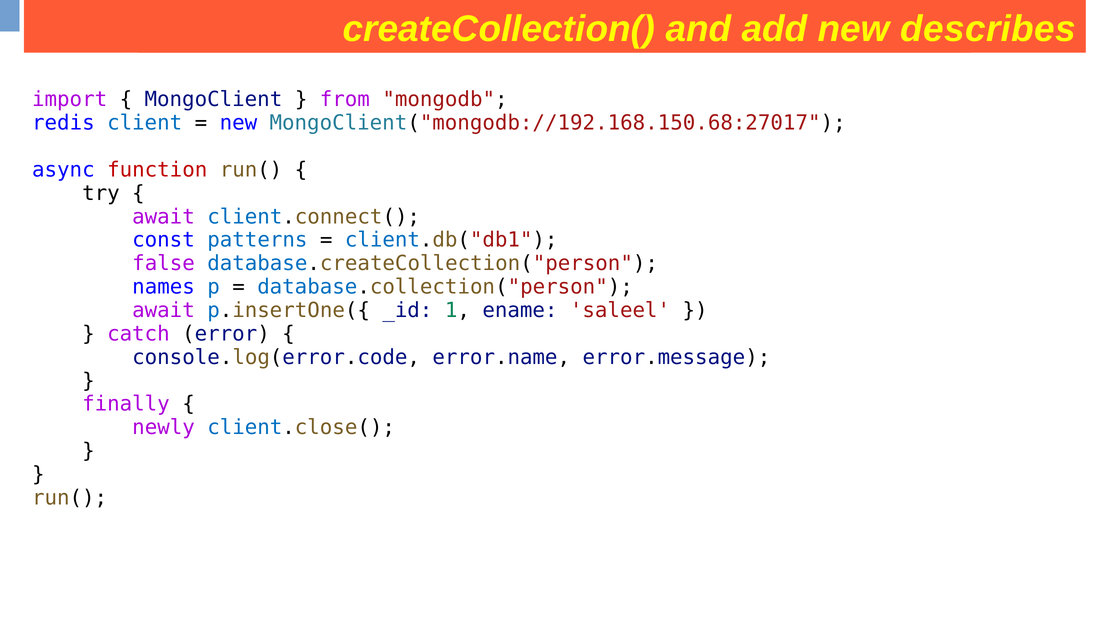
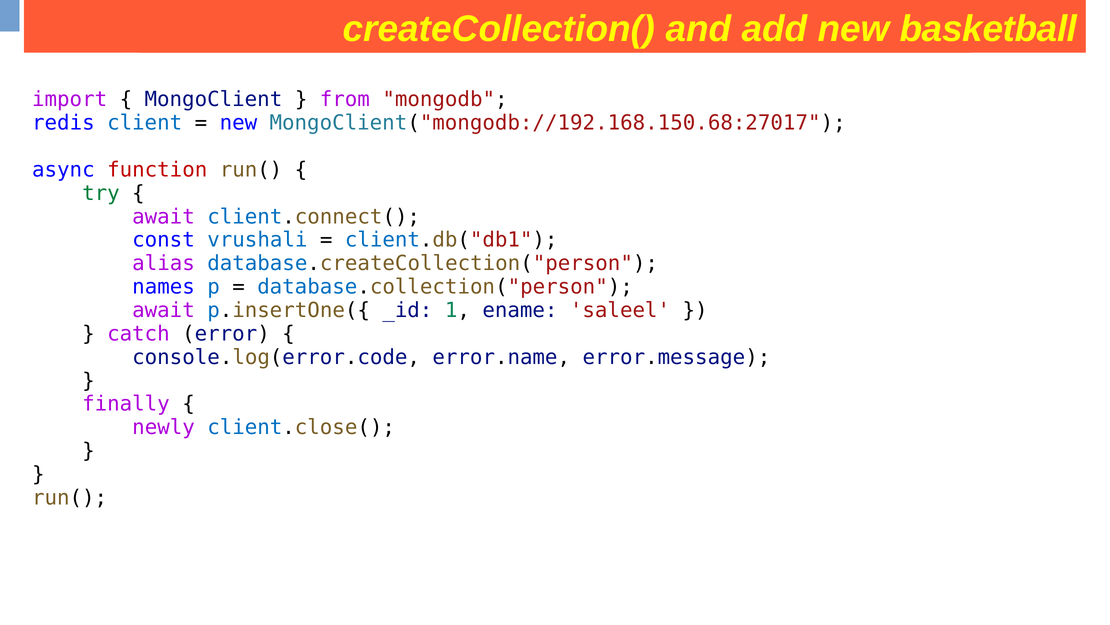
describes: describes -> basketball (988, 29)
try colour: black -> green (101, 193)
patterns: patterns -> vrushali (257, 240)
false: false -> alias (164, 263)
